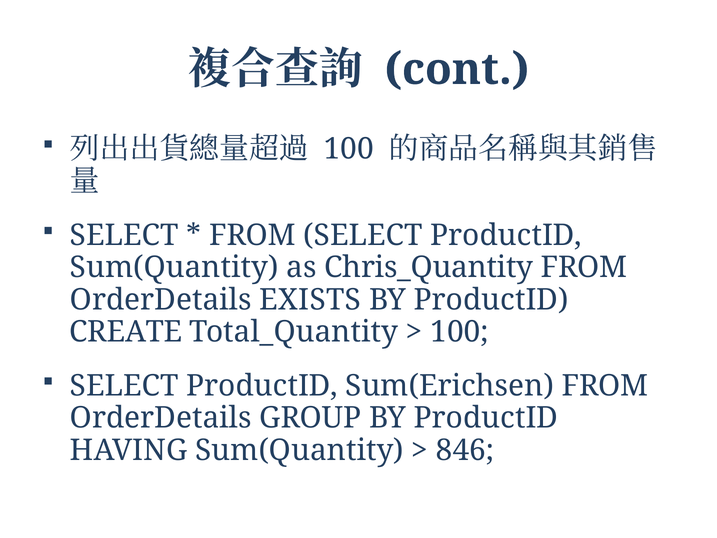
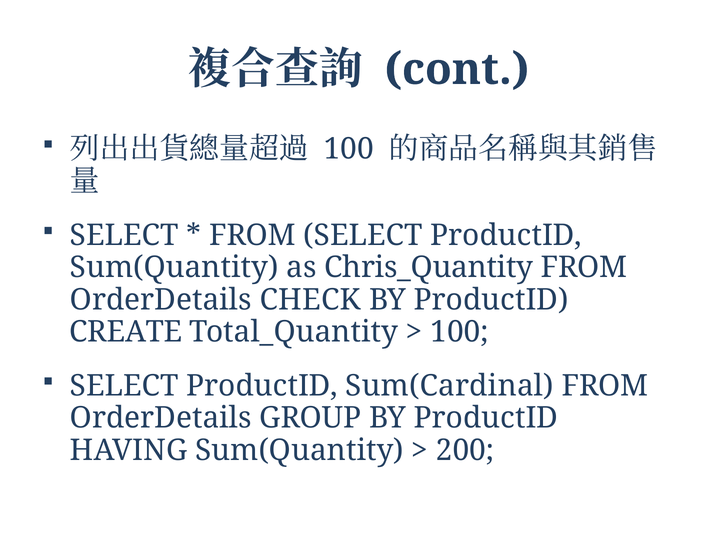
EXISTS: EXISTS -> CHECK (310, 300)
Sum(Erichsen: Sum(Erichsen -> Sum(Cardinal (450, 386)
846: 846 -> 200 (465, 450)
